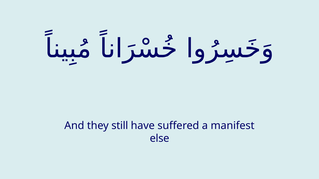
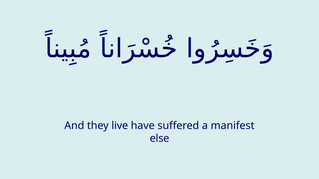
still: still -> live (120, 126)
